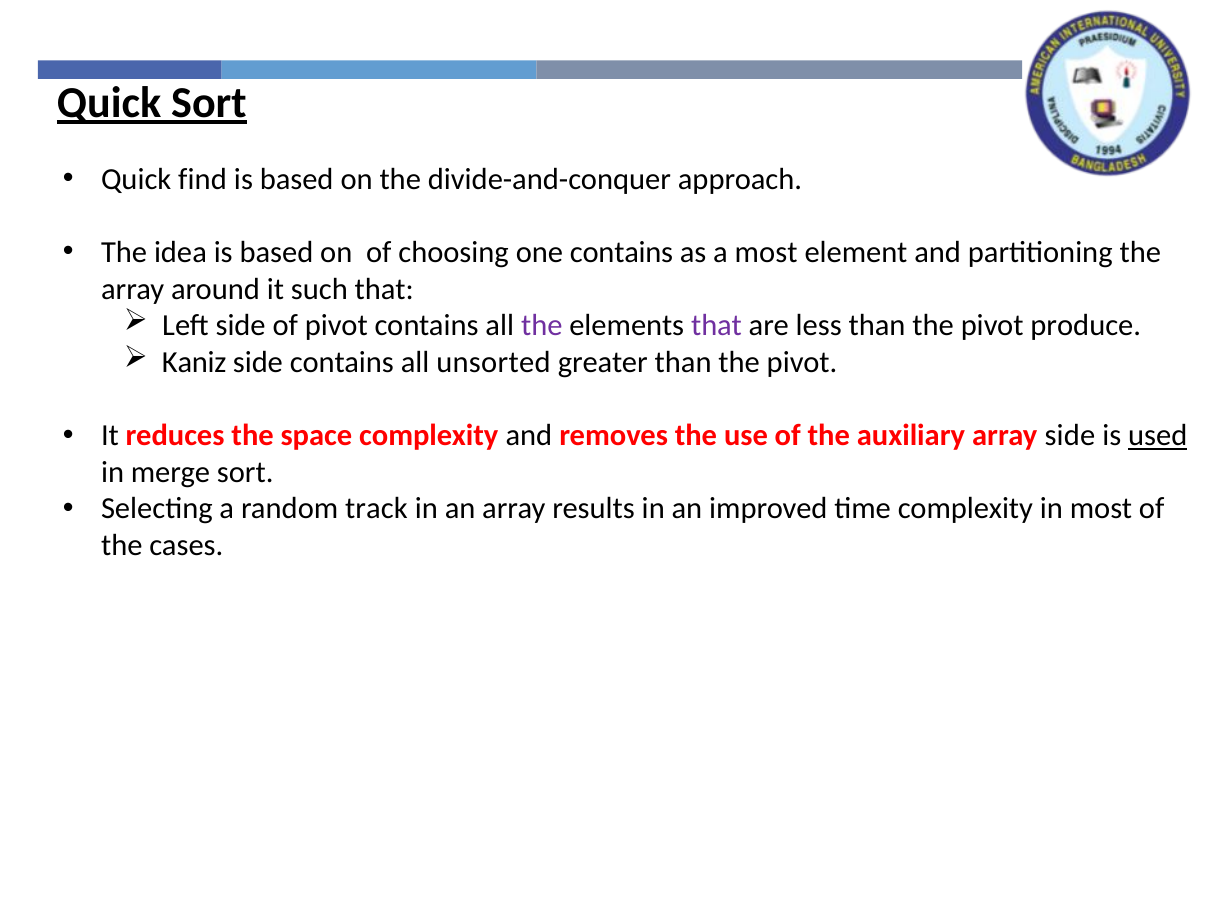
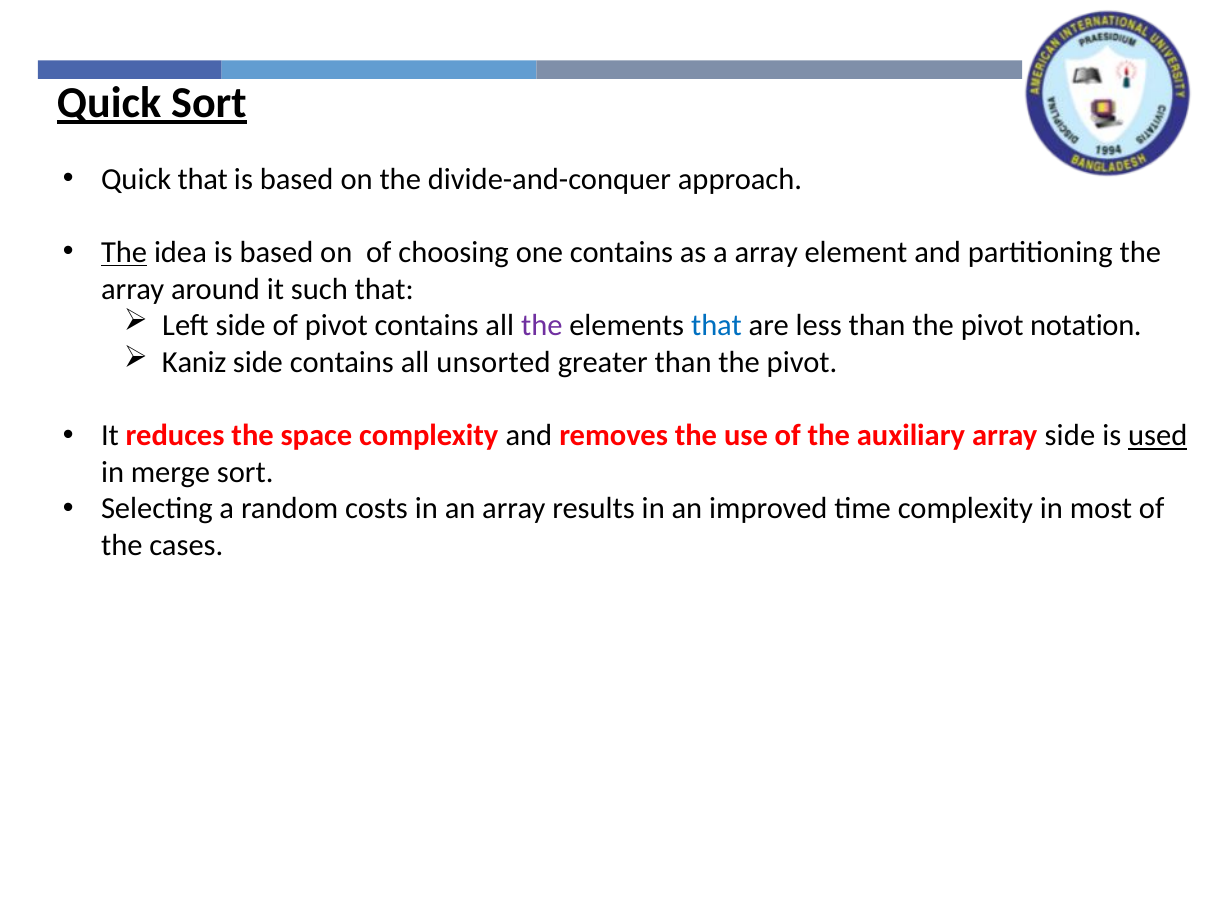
Quick find: find -> that (203, 179)
The underline: none -> present (124, 253)
a most: most -> array (766, 253)
that colour: purple -> blue (717, 326)
produce: produce -> notation (1086, 326)
track: track -> costs (377, 509)
